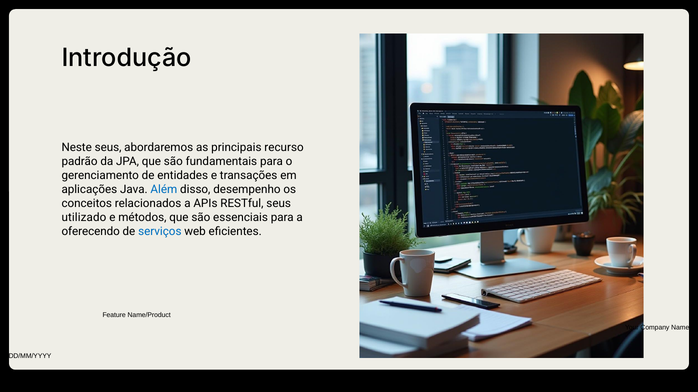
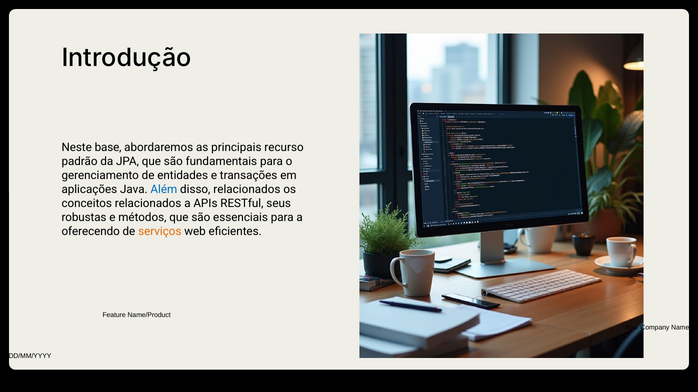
Neste seus: seus -> base (108, 148)
disso desempenho: desempenho -> relacionados (247, 190)
utilizado: utilizado -> robustas (84, 218)
serviços colour: blue -> orange (160, 232)
